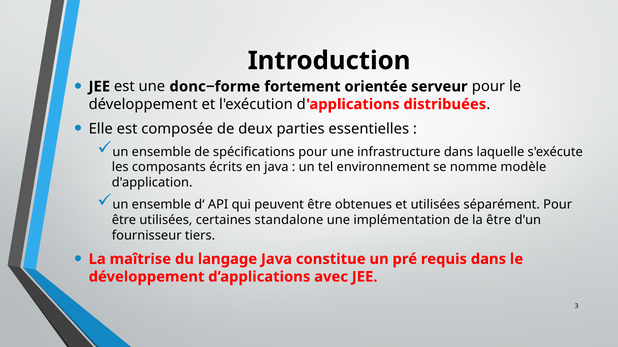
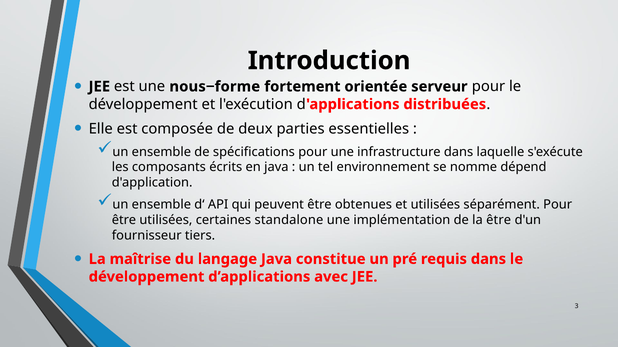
donc−forme: donc−forme -> nous−forme (215, 87)
modèle: modèle -> dépend (523, 168)
